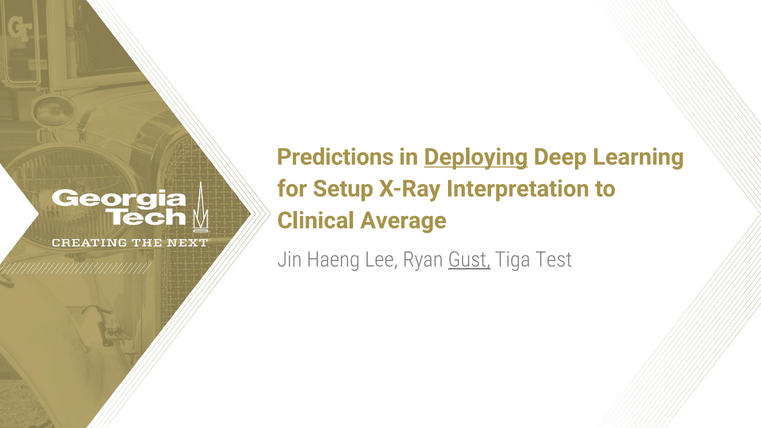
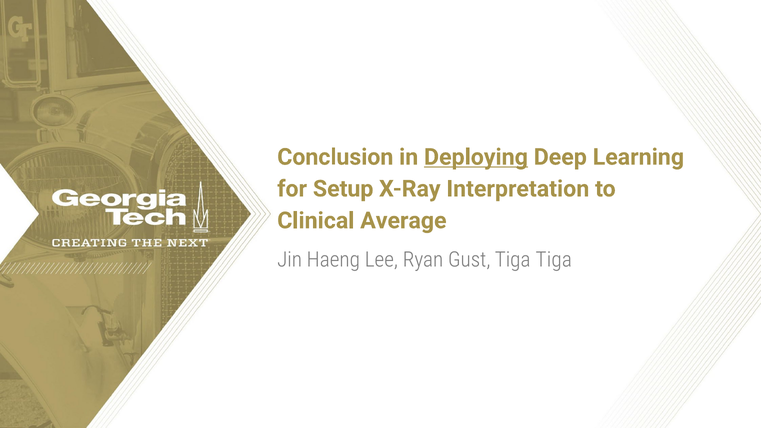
Predictions: Predictions -> Conclusion (335, 157)
Gust underline: present -> none (469, 260)
Tiga Test: Test -> Tiga (554, 260)
